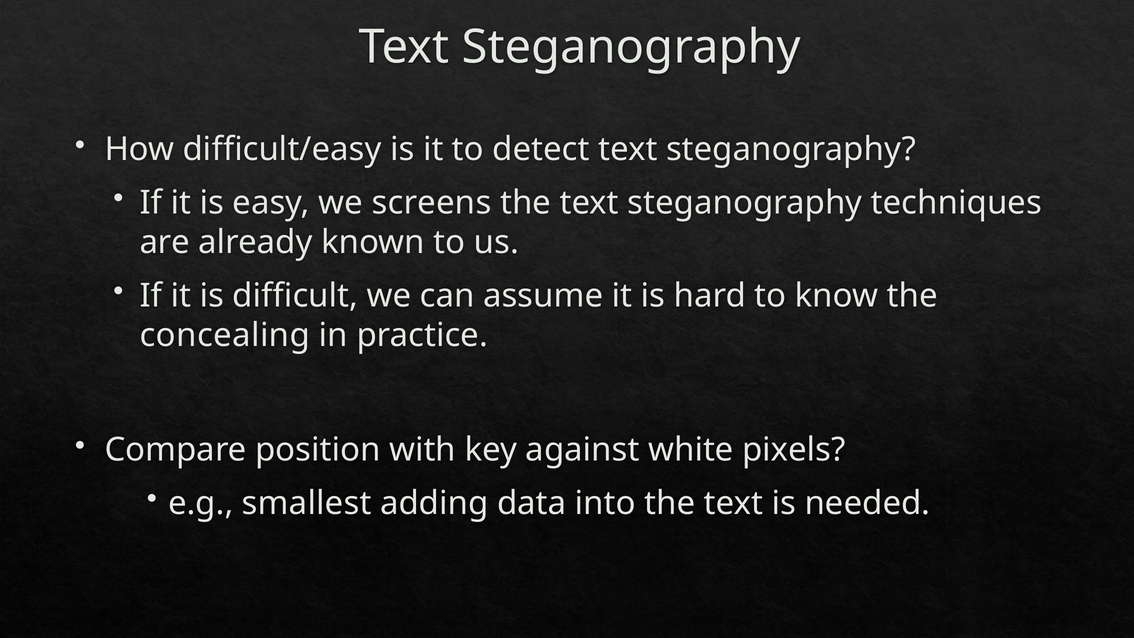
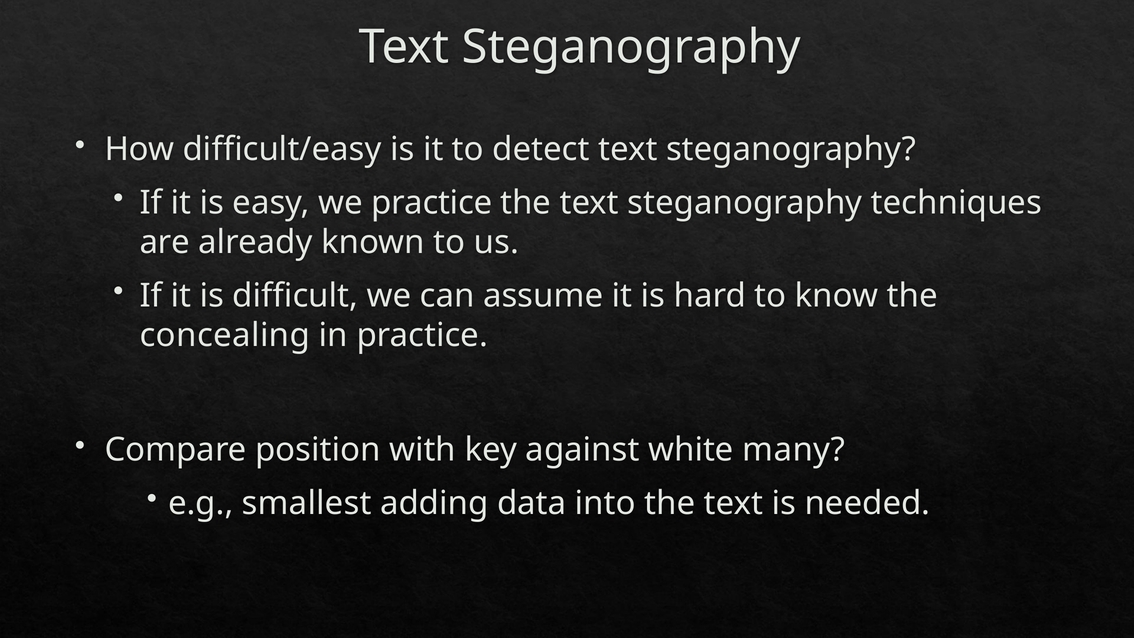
we screens: screens -> practice (432, 203)
pixels: pixels -> many (794, 450)
